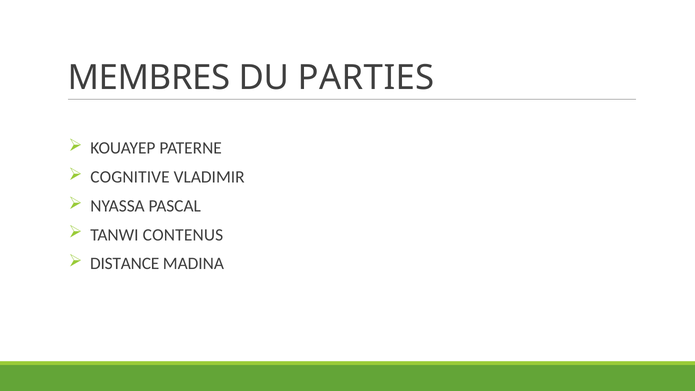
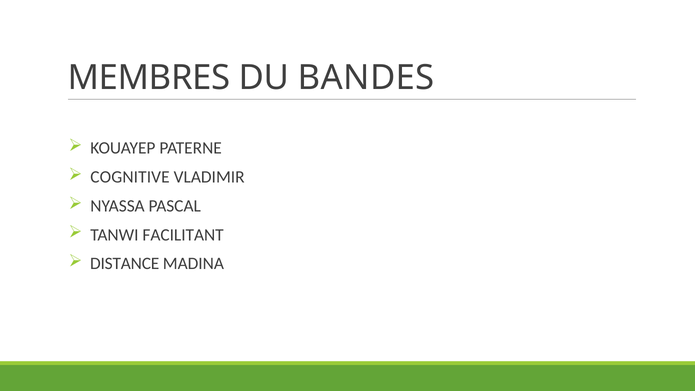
PARTIES: PARTIES -> BANDES (366, 78)
CONTENUS: CONTENUS -> FACILITANT (183, 235)
